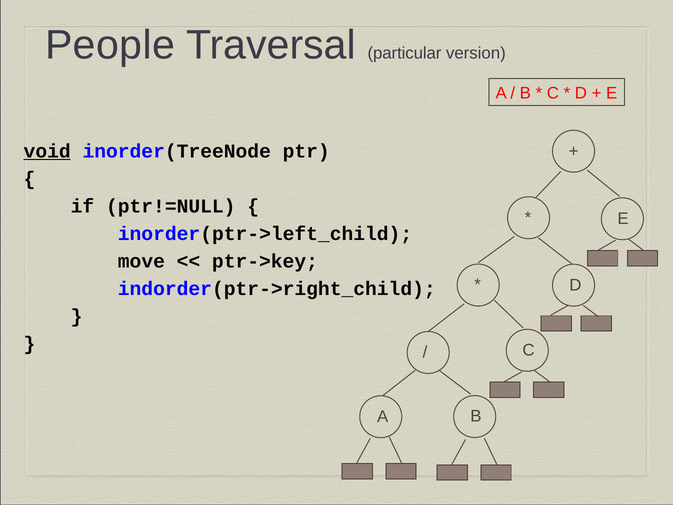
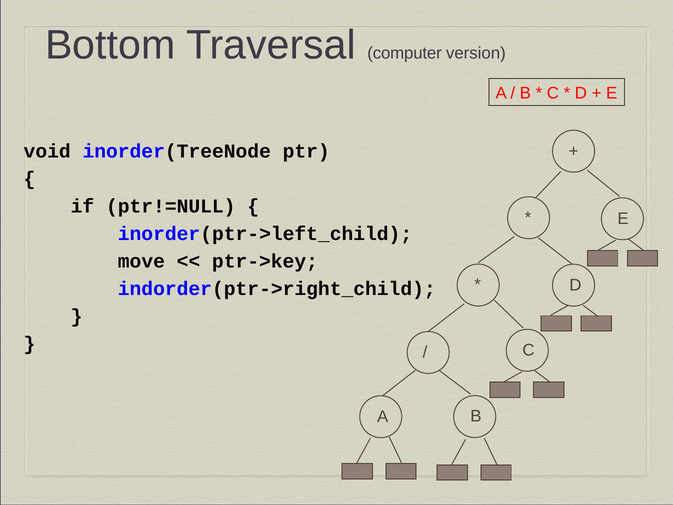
People: People -> Bottom (110, 45)
particular: particular -> computer (405, 53)
void underline: present -> none (47, 151)
